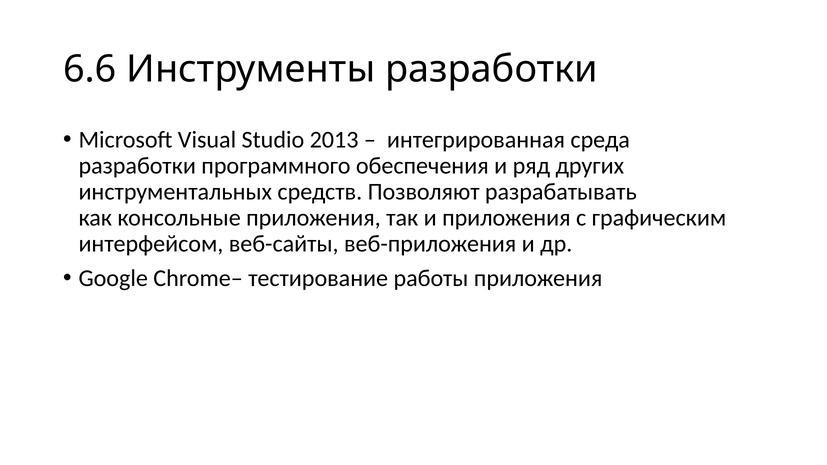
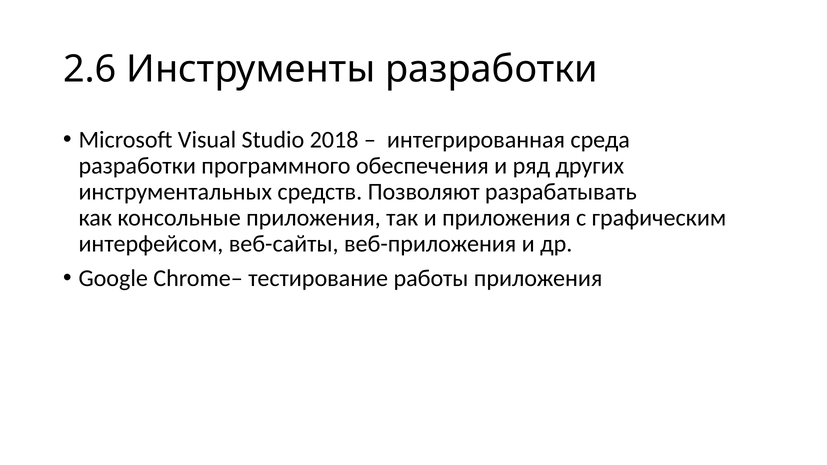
6.6: 6.6 -> 2.6 (90, 69)
2013: 2013 -> 2018 (334, 140)
